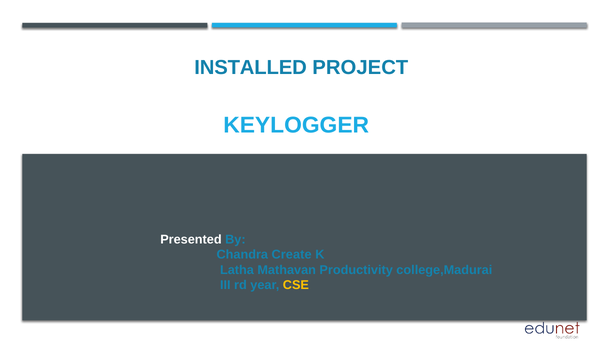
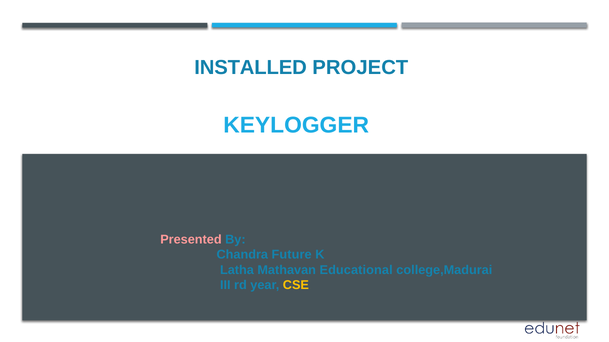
Presented colour: white -> pink (191, 240)
Create: Create -> Future (292, 255)
Productivity: Productivity -> Educational (356, 270)
